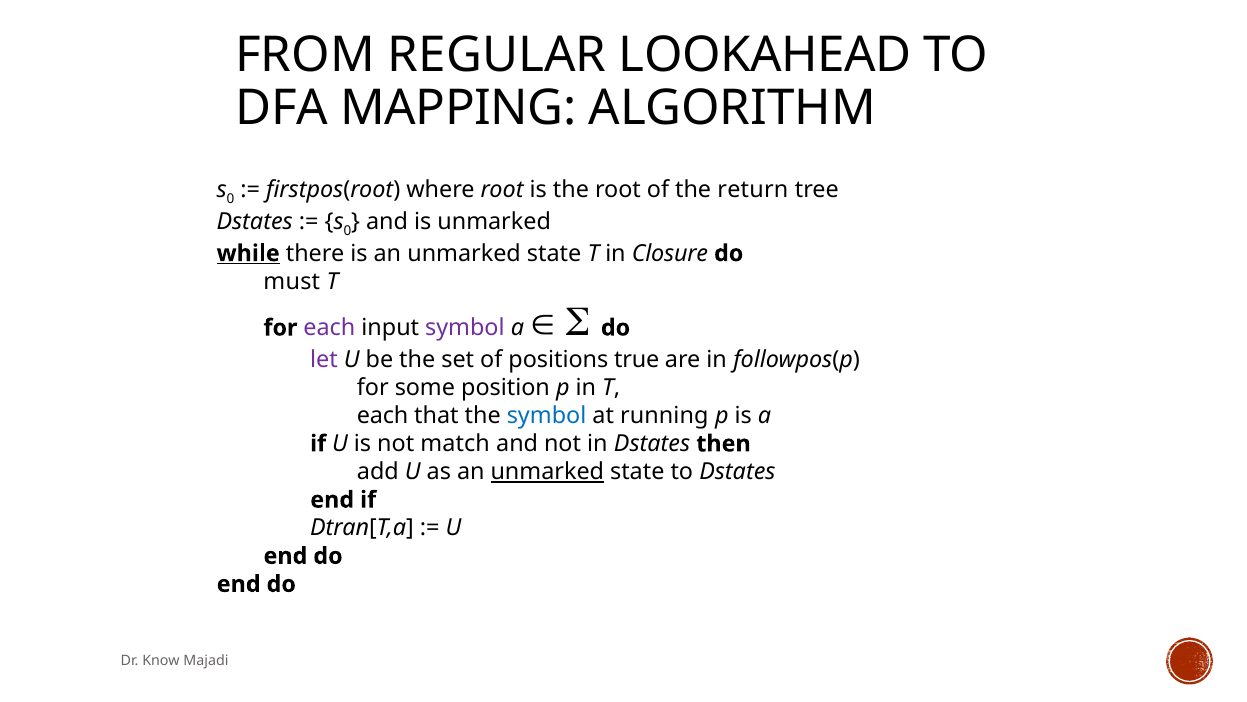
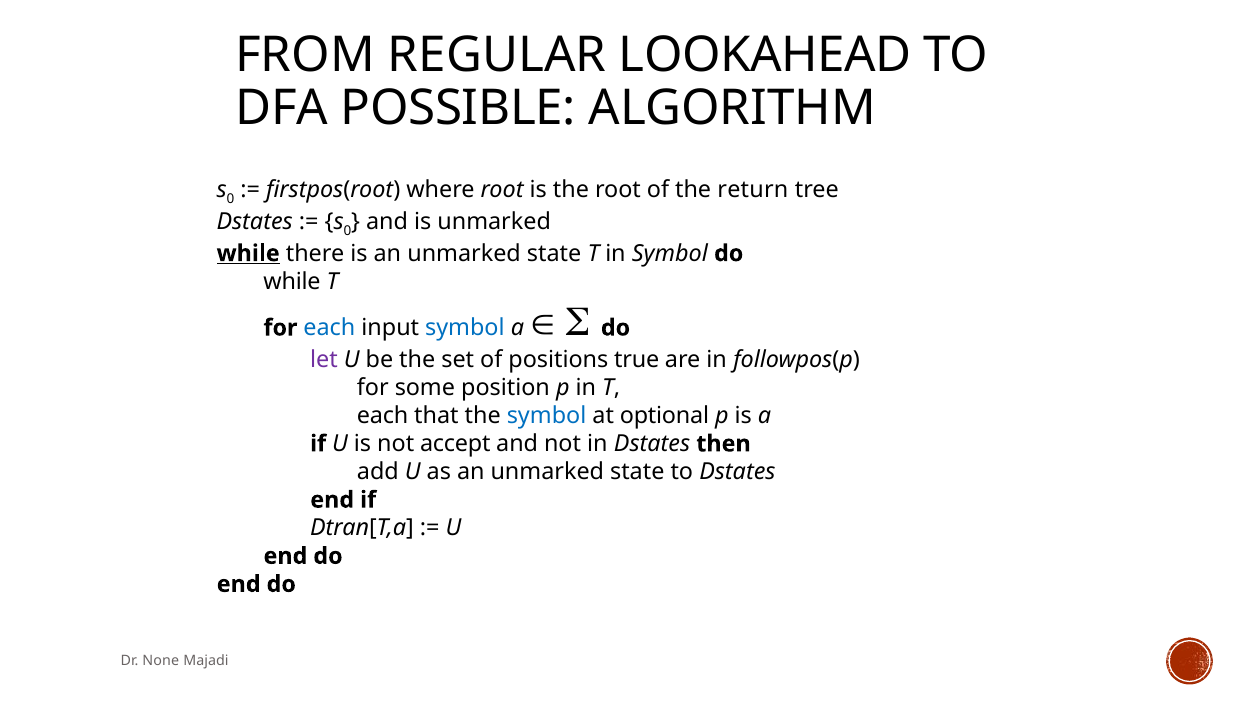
MAPPING: MAPPING -> POSSIBLE (458, 108)
in Closure: Closure -> Symbol (670, 253)
must: must -> while (292, 281)
each colour: purple -> blue (329, 328)
symbol colour: purple -> blue (465, 328)
running: running -> optional (664, 415)
match: match -> accept (455, 443)
unmarked underline: present -> none (547, 471)
Know: Know -> None (161, 660)
